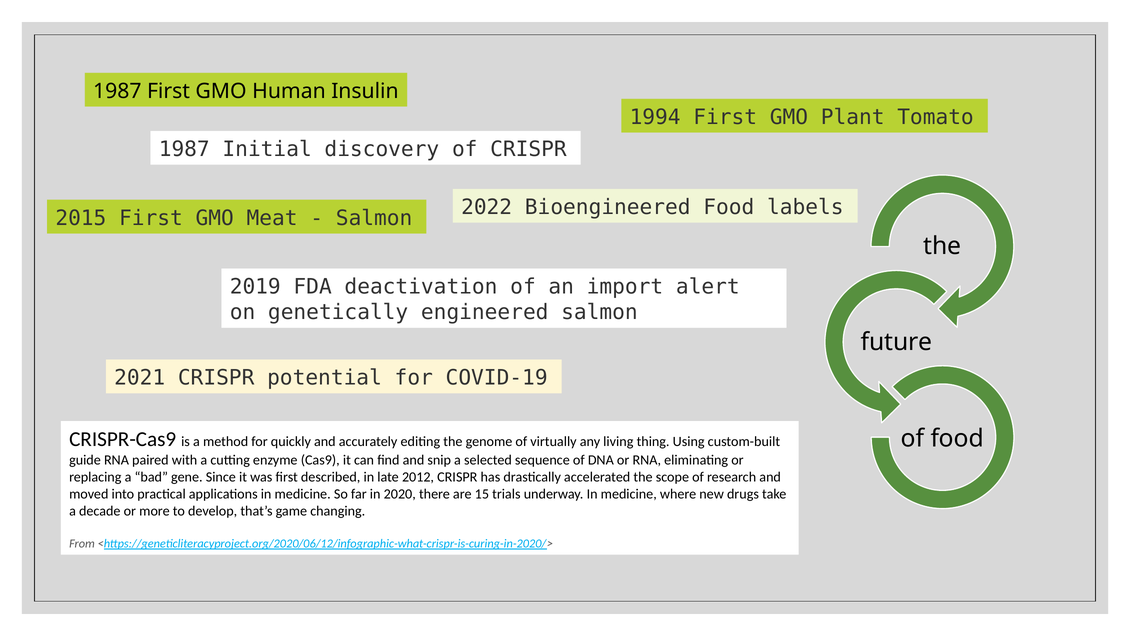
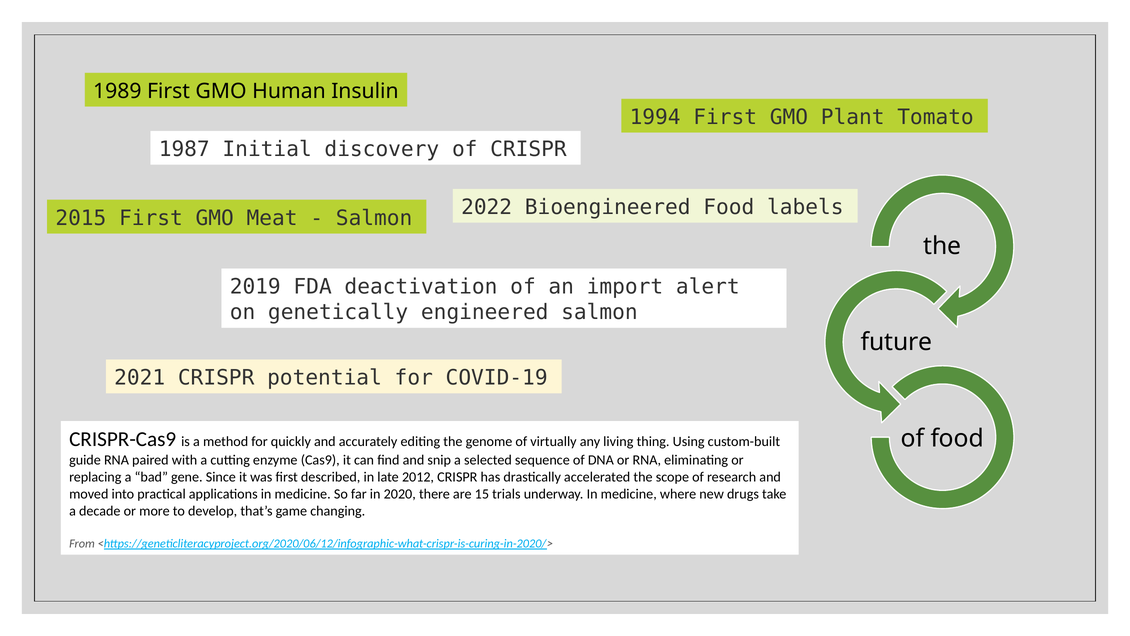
1987: 1987 -> 1989 (117, 91)
